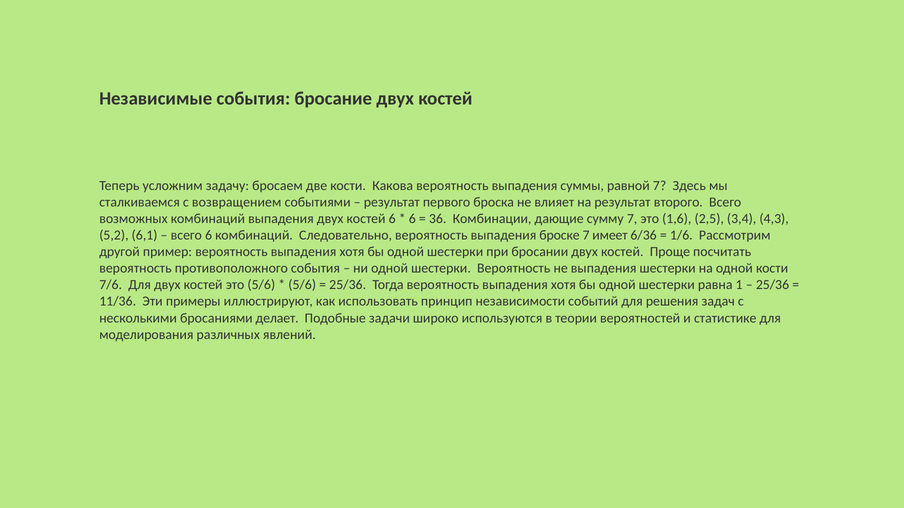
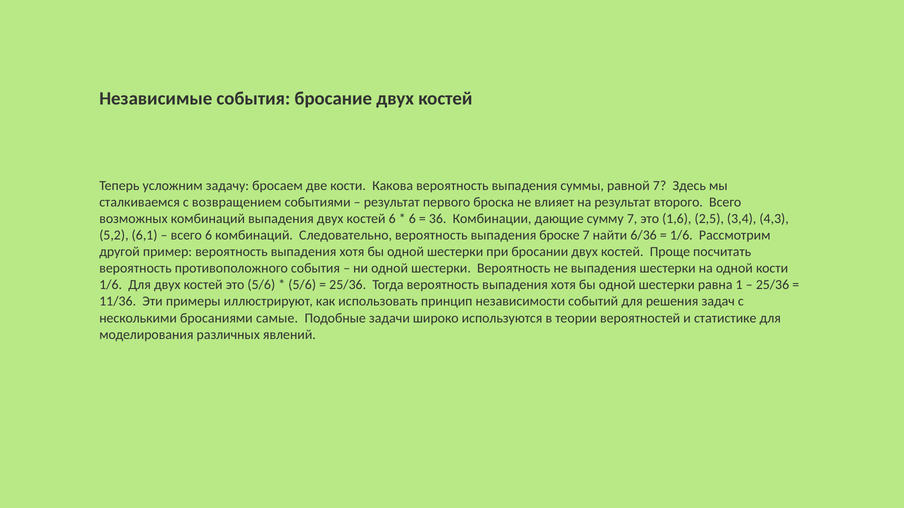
имеет: имеет -> найти (610, 235)
7/6: 7/6 -> 1/6 (111, 285)
делает: делает -> самые (277, 318)
